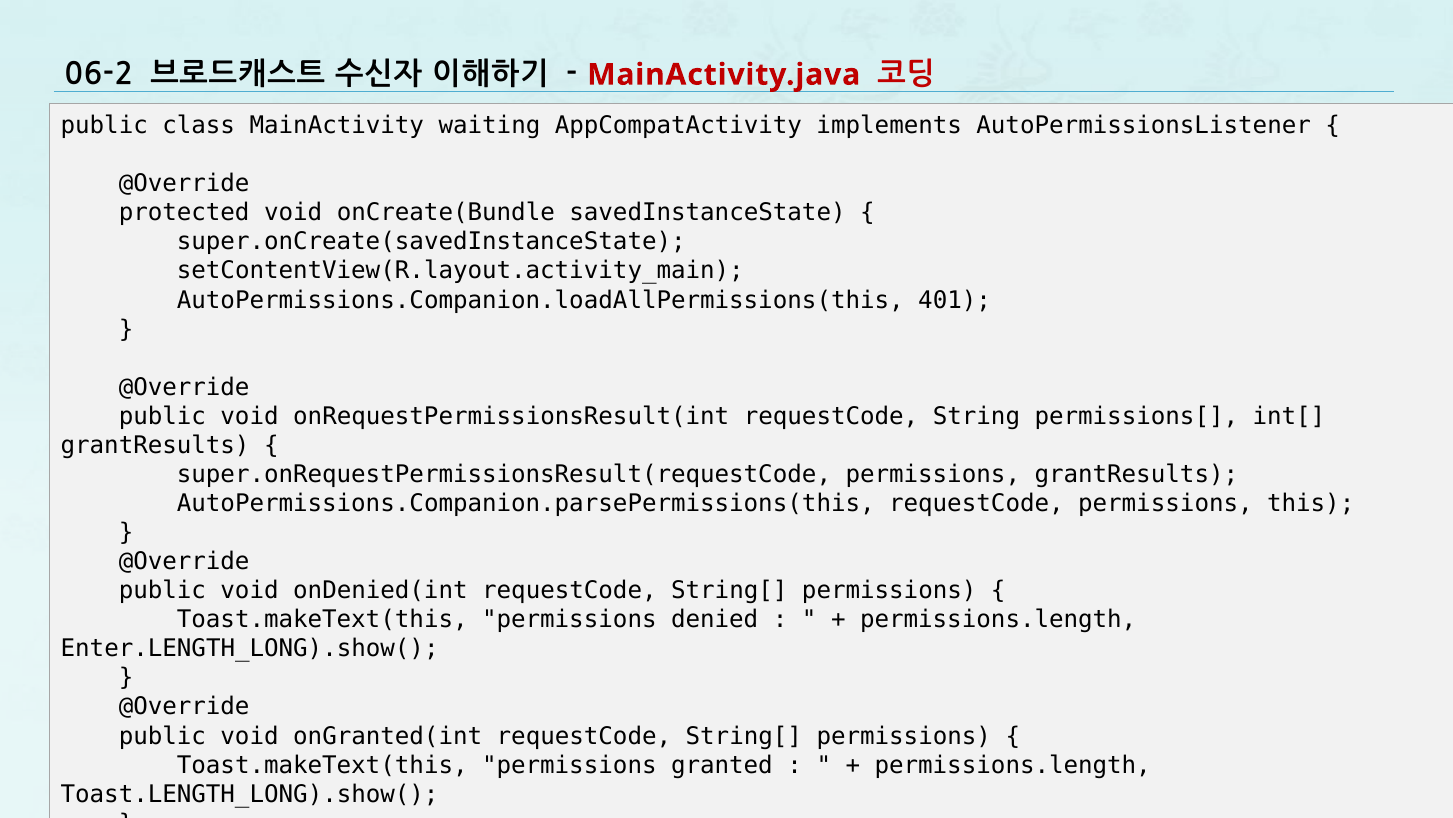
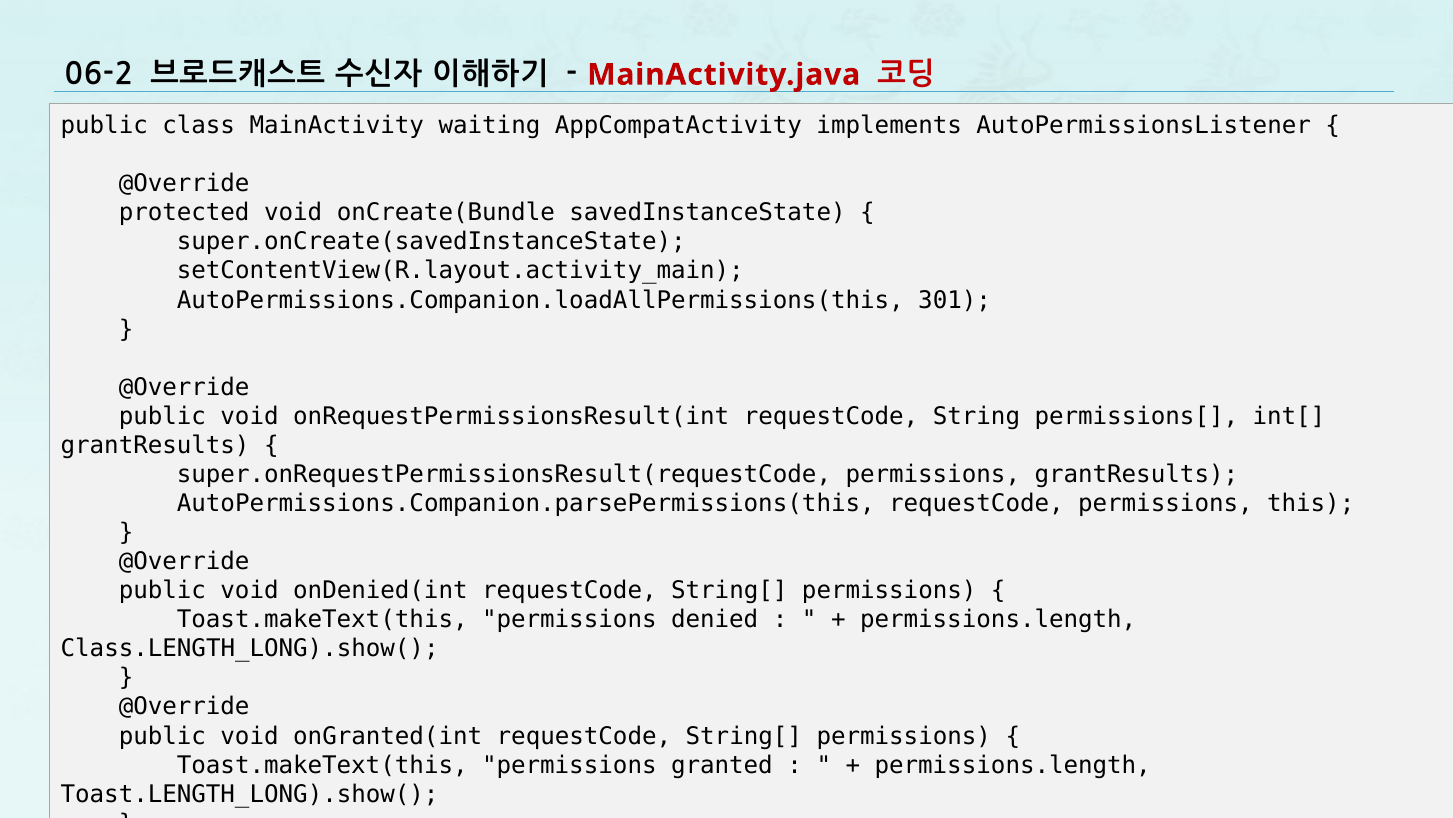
401: 401 -> 301 (955, 300)
Enter.LENGTH_LONG).show(: Enter.LENGTH_LONG).show( -> Class.LENGTH_LONG).show( (250, 648)
